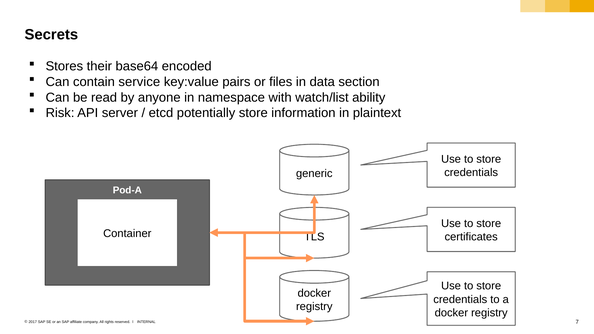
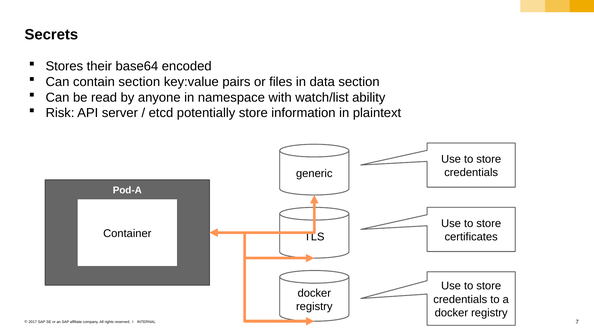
contain service: service -> section (139, 82)
